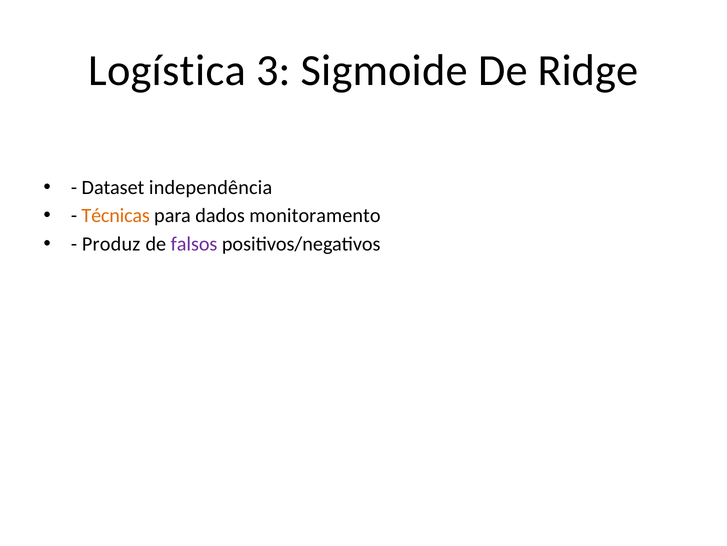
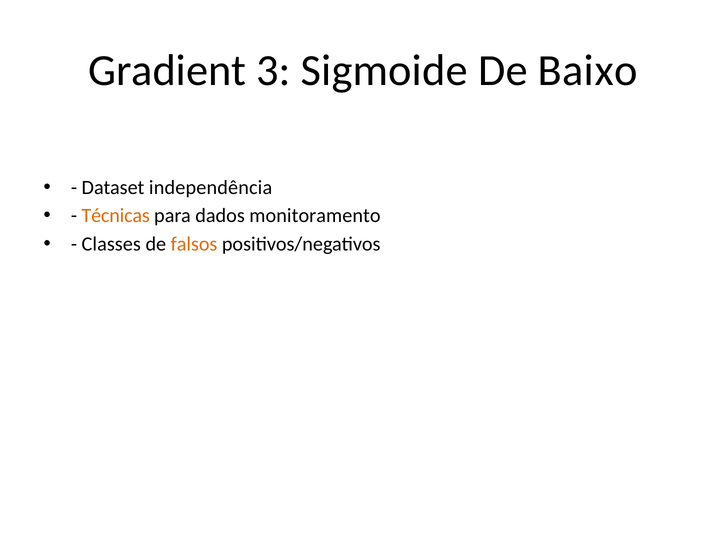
Logística: Logística -> Gradient (167, 70)
Ridge: Ridge -> Baixo (588, 70)
Produz: Produz -> Classes (111, 244)
falsos colour: purple -> orange (194, 244)
